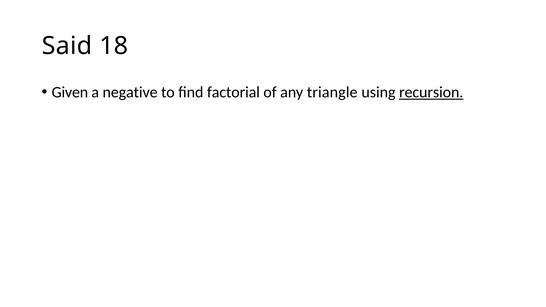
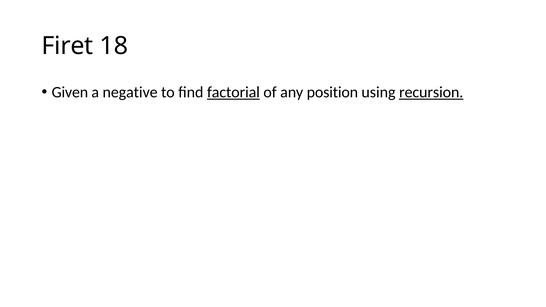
Said: Said -> Firet (67, 46)
factorial underline: none -> present (233, 92)
triangle: triangle -> position (332, 92)
